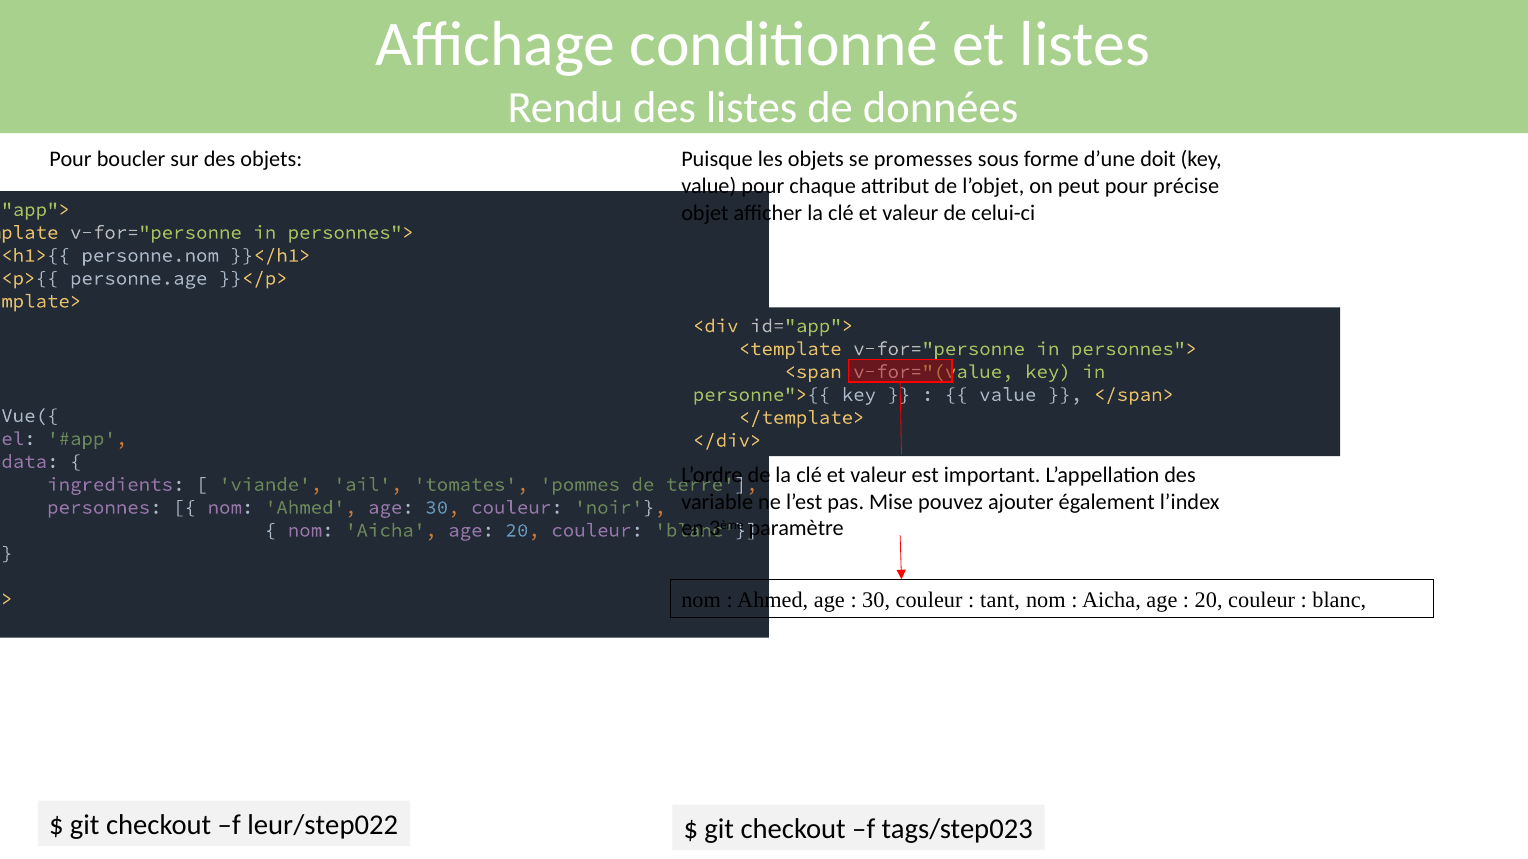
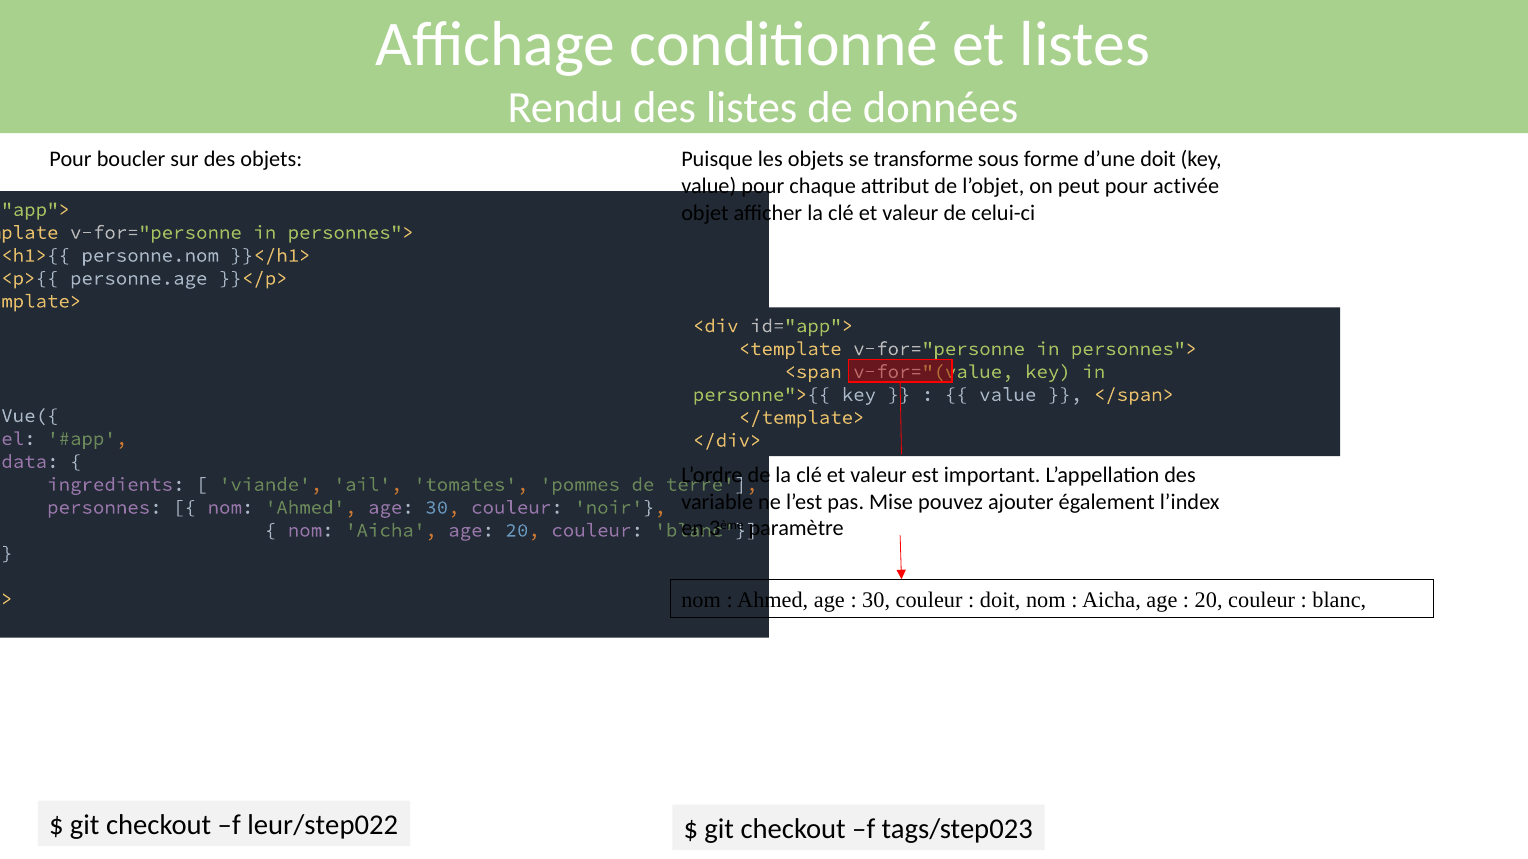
promesses: promesses -> transforme (923, 160)
précise: précise -> activée (1186, 186)
tant: tant -> doit (1000, 600)
